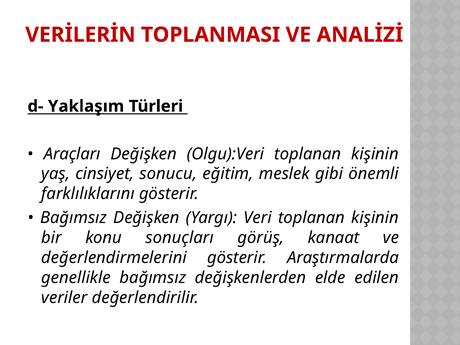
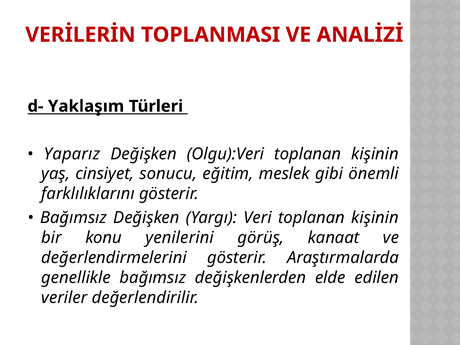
Araçları: Araçları -> Yaparız (72, 154)
sonuçları: sonuçları -> yenilerini (180, 238)
